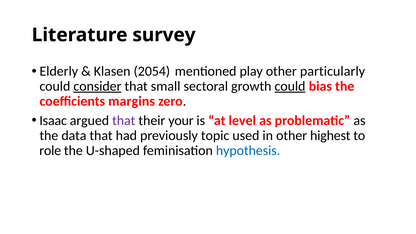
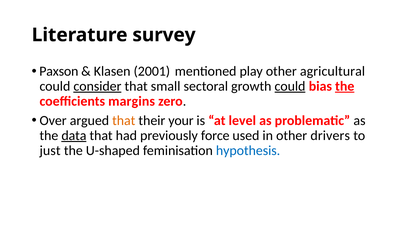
Elderly: Elderly -> Paxson (59, 71)
2054: 2054 -> 2001 (152, 71)
particularly: particularly -> agricultural (333, 71)
the underline: none -> present (345, 86)
Isaac: Isaac -> Over (53, 121)
that colour: purple -> orange (124, 121)
data underline: none -> present (74, 136)
topic: topic -> force (215, 136)
highest: highest -> drivers (330, 136)
role: role -> just (50, 151)
